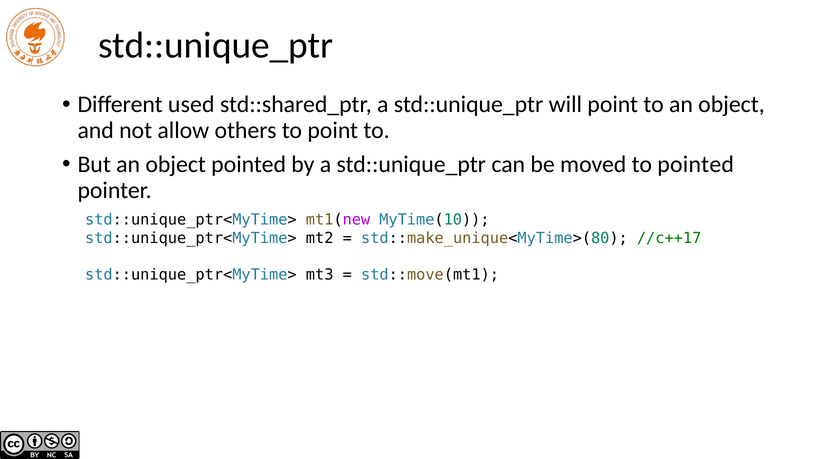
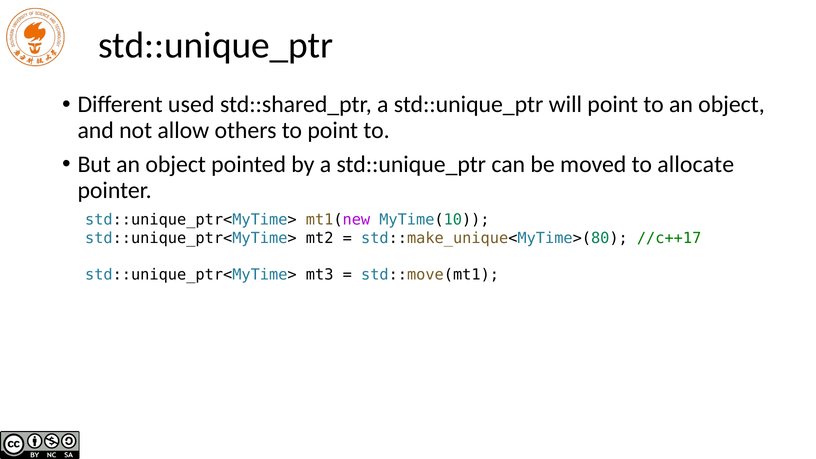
to pointed: pointed -> allocate (696, 165)
